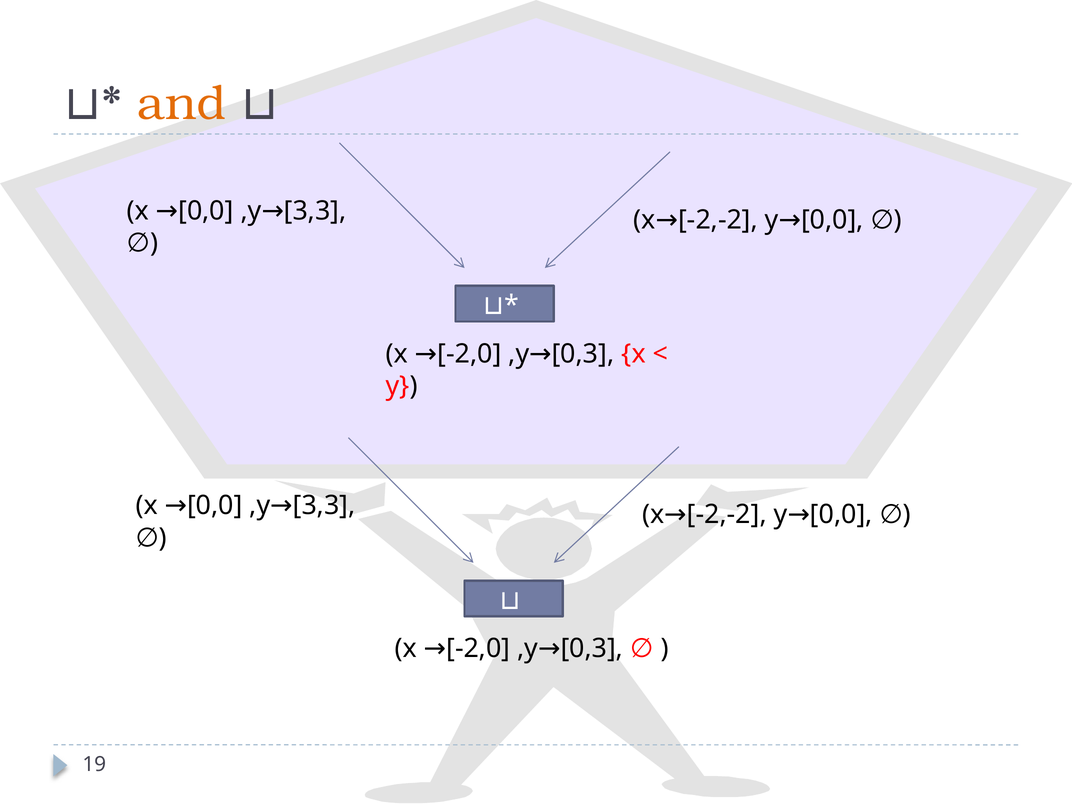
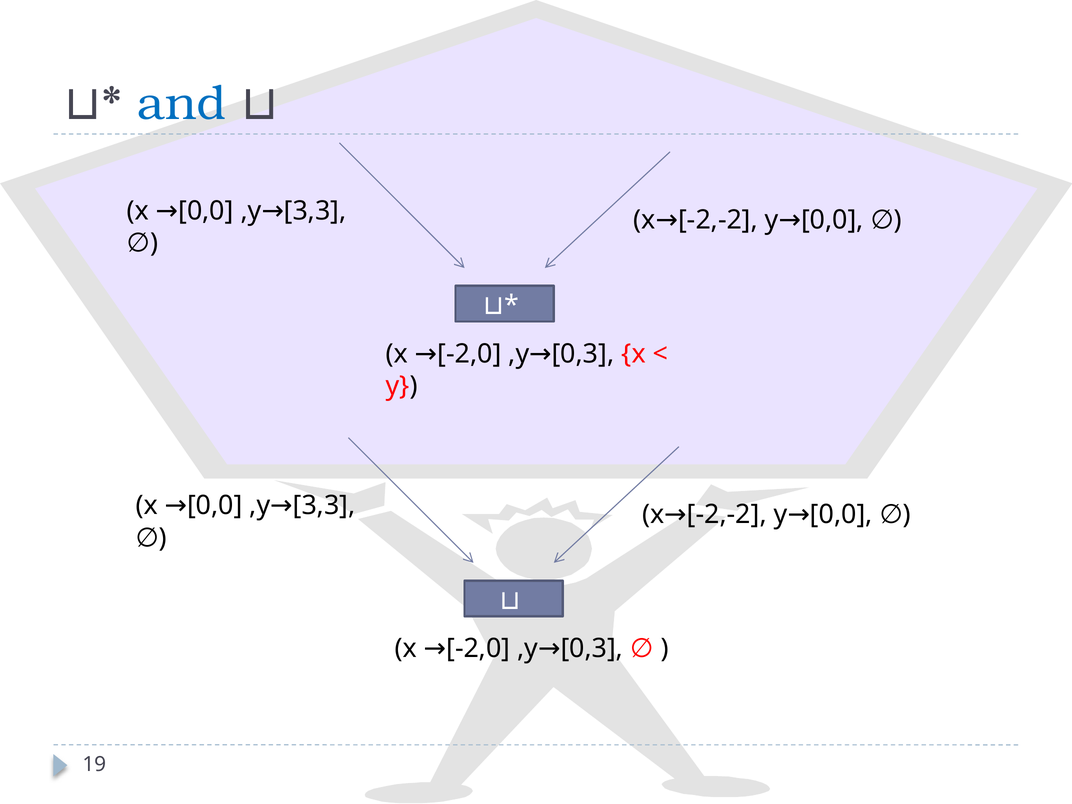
and colour: orange -> blue (182, 103)
